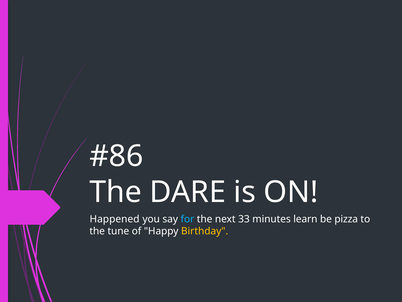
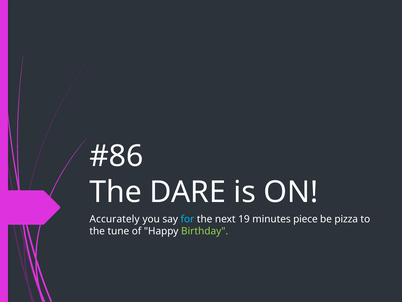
Happened: Happened -> Accurately (115, 219)
33: 33 -> 19 (244, 219)
learn: learn -> piece (305, 219)
Birthday colour: yellow -> light green (205, 231)
